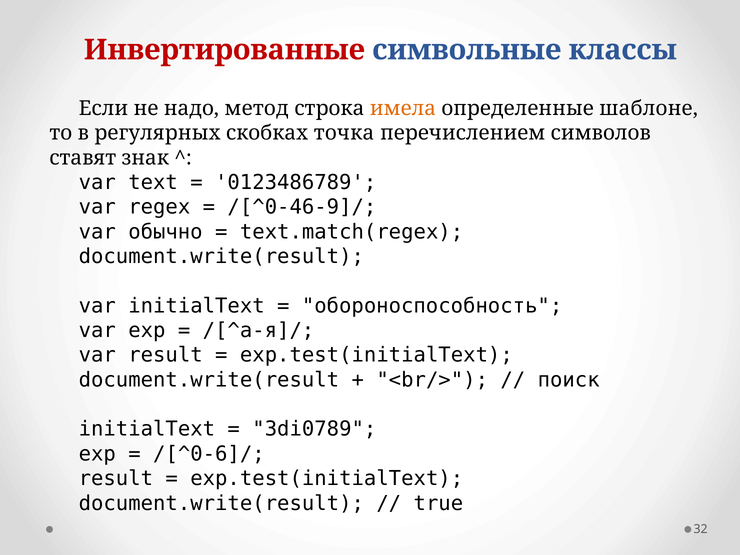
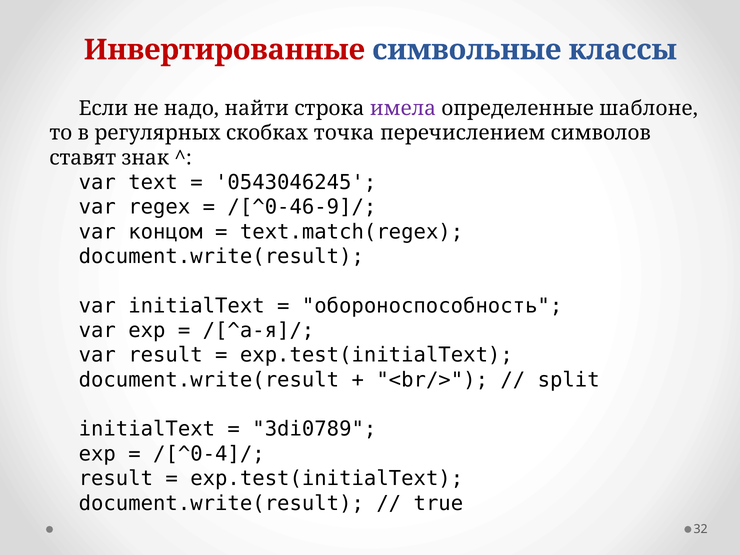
метод: метод -> найти (257, 108)
имела colour: orange -> purple (403, 108)
0123486789: 0123486789 -> 0543046245 (296, 182)
обычно: обычно -> концом (165, 232)
поиск: поиск -> split (569, 380)
/[^0-6]/: /[^0-6]/ -> /[^0-4]/ (209, 454)
